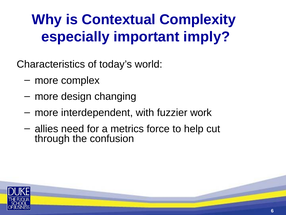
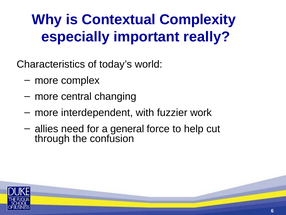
imply: imply -> really (207, 37)
design: design -> central (76, 96)
metrics: metrics -> general (127, 129)
